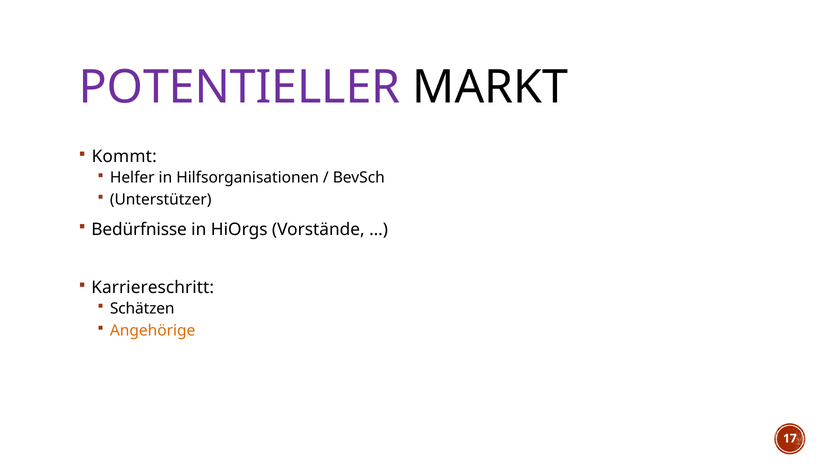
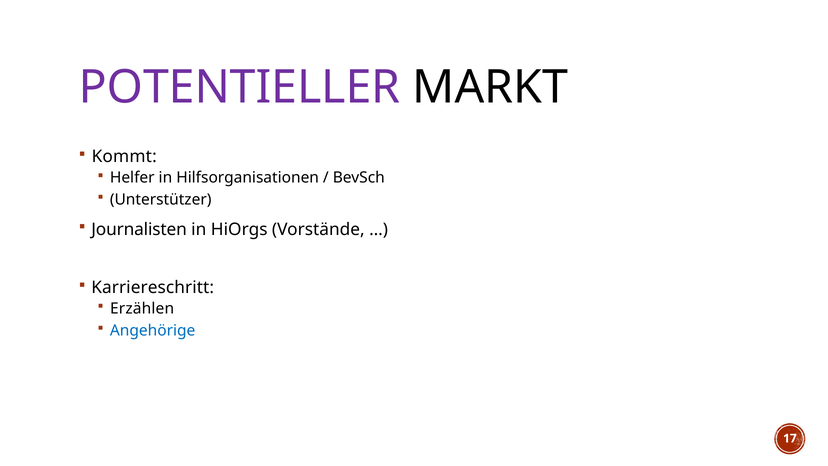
Bedürfnisse: Bedürfnisse -> Journalisten (139, 229)
Schätzen: Schätzen -> Erzählen (142, 308)
Angehörige colour: orange -> blue (153, 330)
